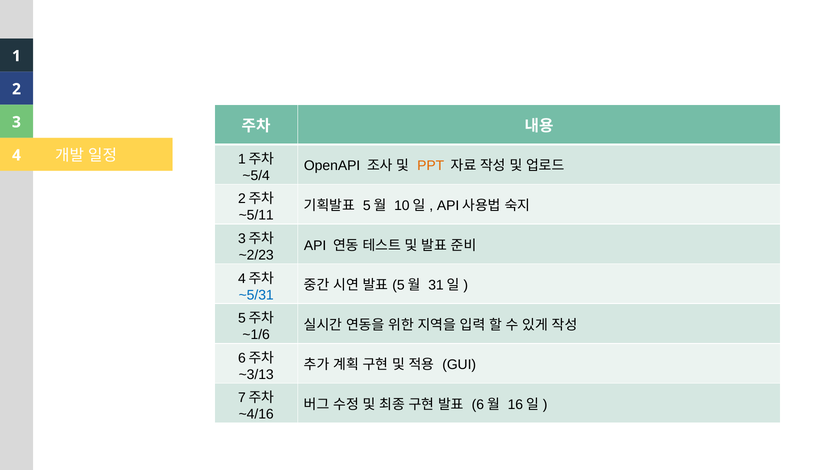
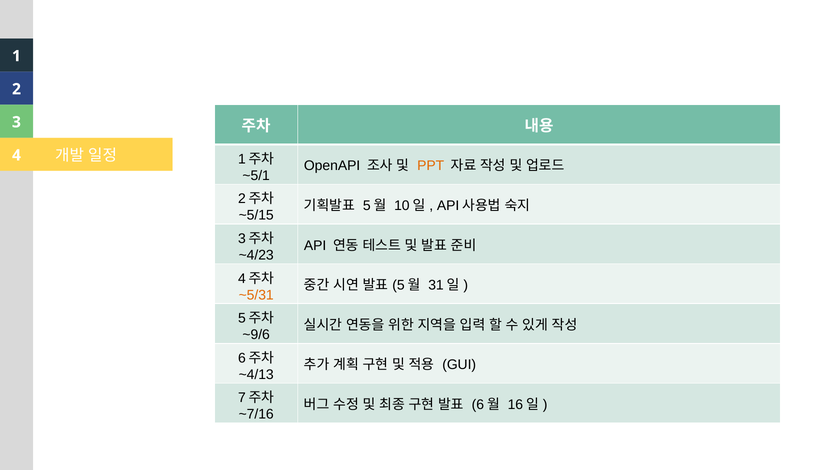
~5/4: ~5/4 -> ~5/1 (256, 176)
~5/11: ~5/11 -> ~5/15 (256, 215)
~2/23: ~2/23 -> ~4/23 (256, 255)
~5/31 colour: blue -> orange (256, 295)
~1/6: ~1/6 -> ~9/6 (256, 334)
~3/13: ~3/13 -> ~4/13 (256, 374)
~4/16: ~4/16 -> ~7/16 (256, 414)
